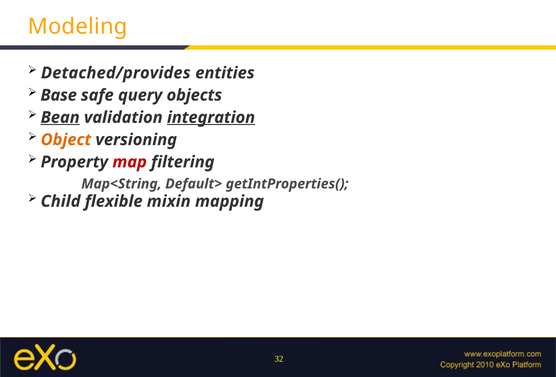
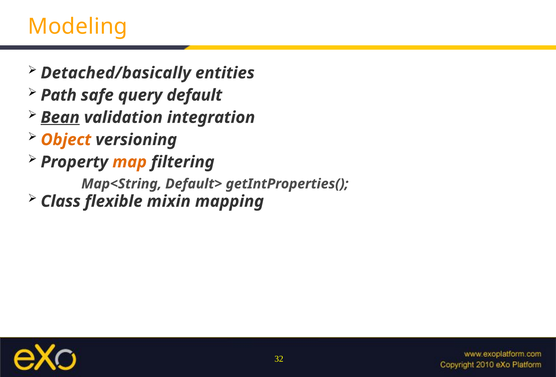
Detached/provides: Detached/provides -> Detached/basically (116, 73)
Base: Base -> Path (59, 95)
objects: objects -> default (194, 95)
integration underline: present -> none (211, 117)
map colour: red -> orange (130, 162)
Child: Child -> Class (61, 201)
